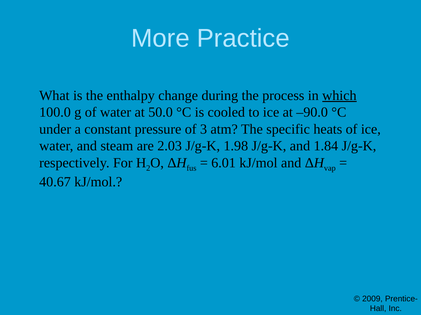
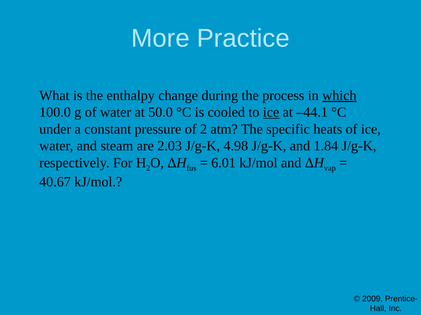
ice underline: none -> present (271, 113)
–90.0: –90.0 -> –44.1 (312, 113)
of 3: 3 -> 2 (204, 129)
1.98: 1.98 -> 4.98 (236, 146)
